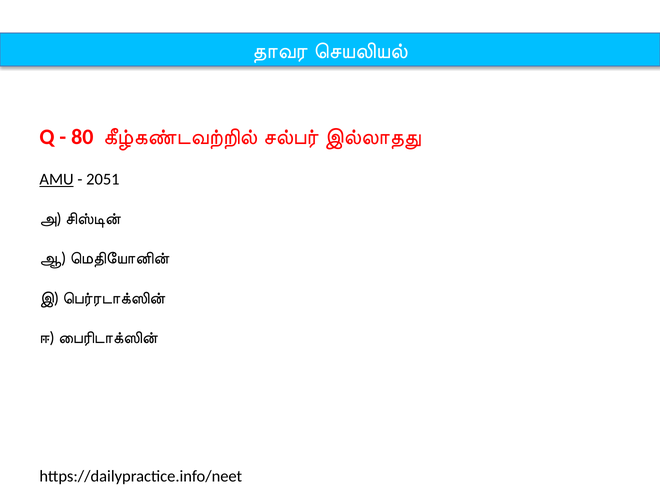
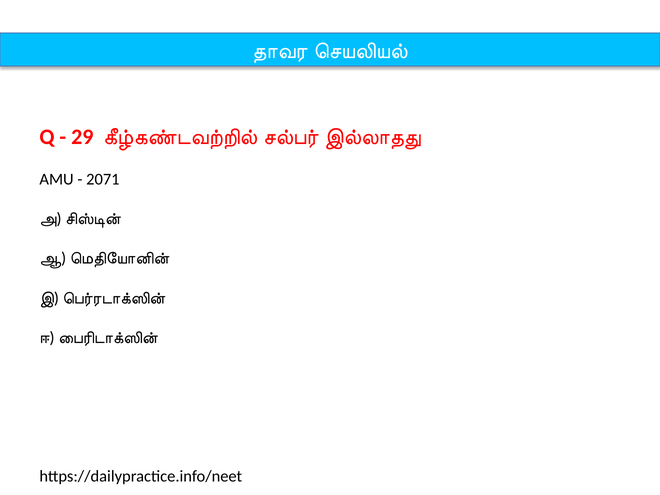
80: 80 -> 29 (82, 137)
AMU underline: present -> none (57, 179)
2051: 2051 -> 2071 (103, 179)
